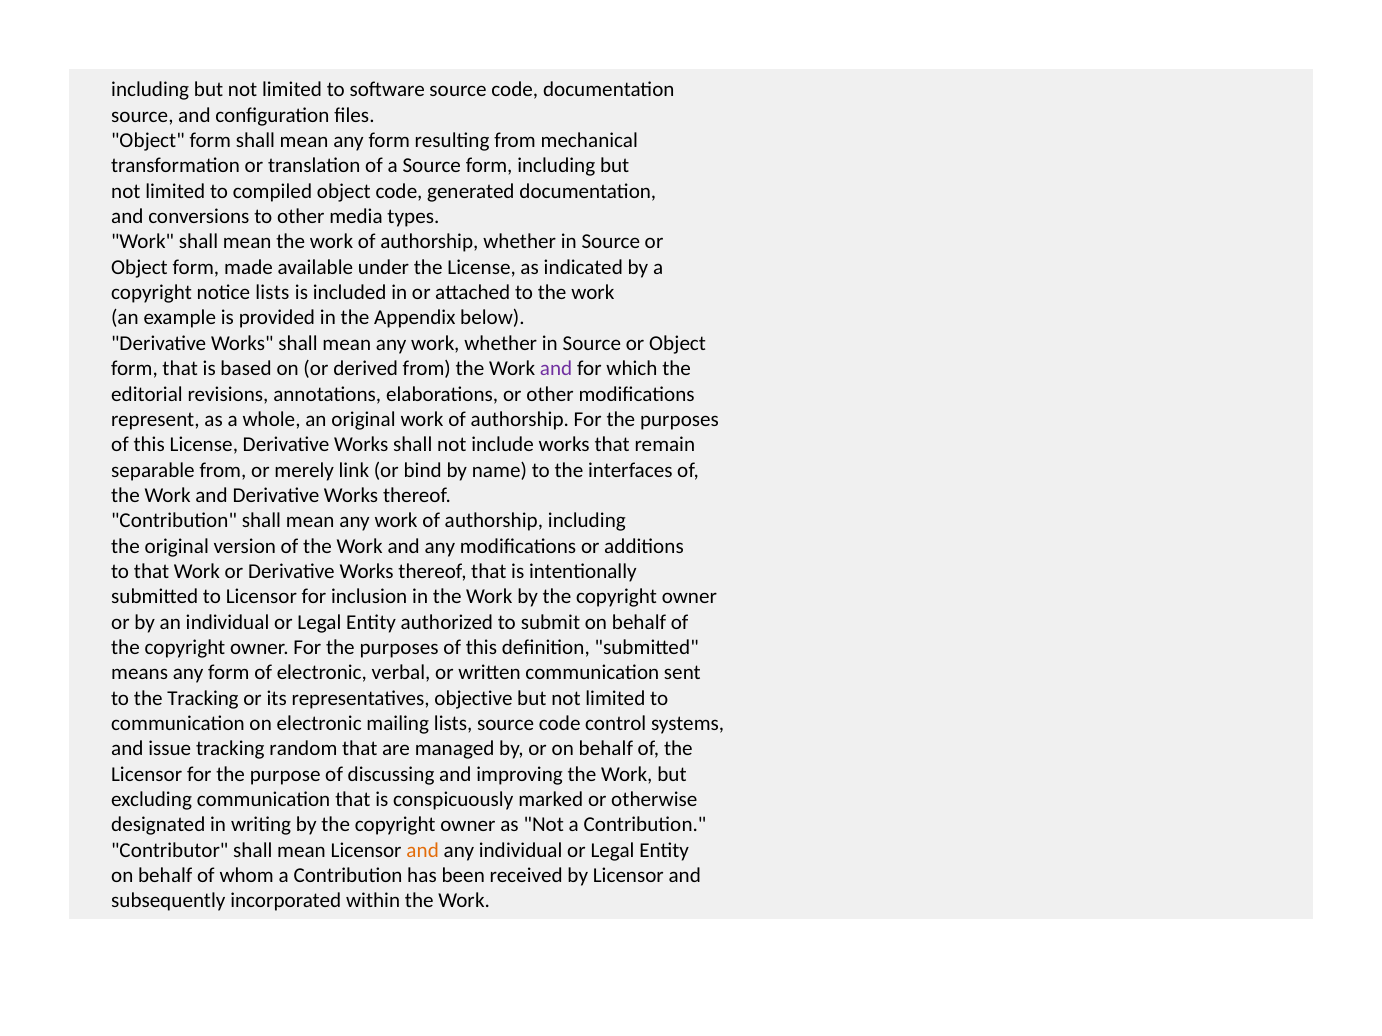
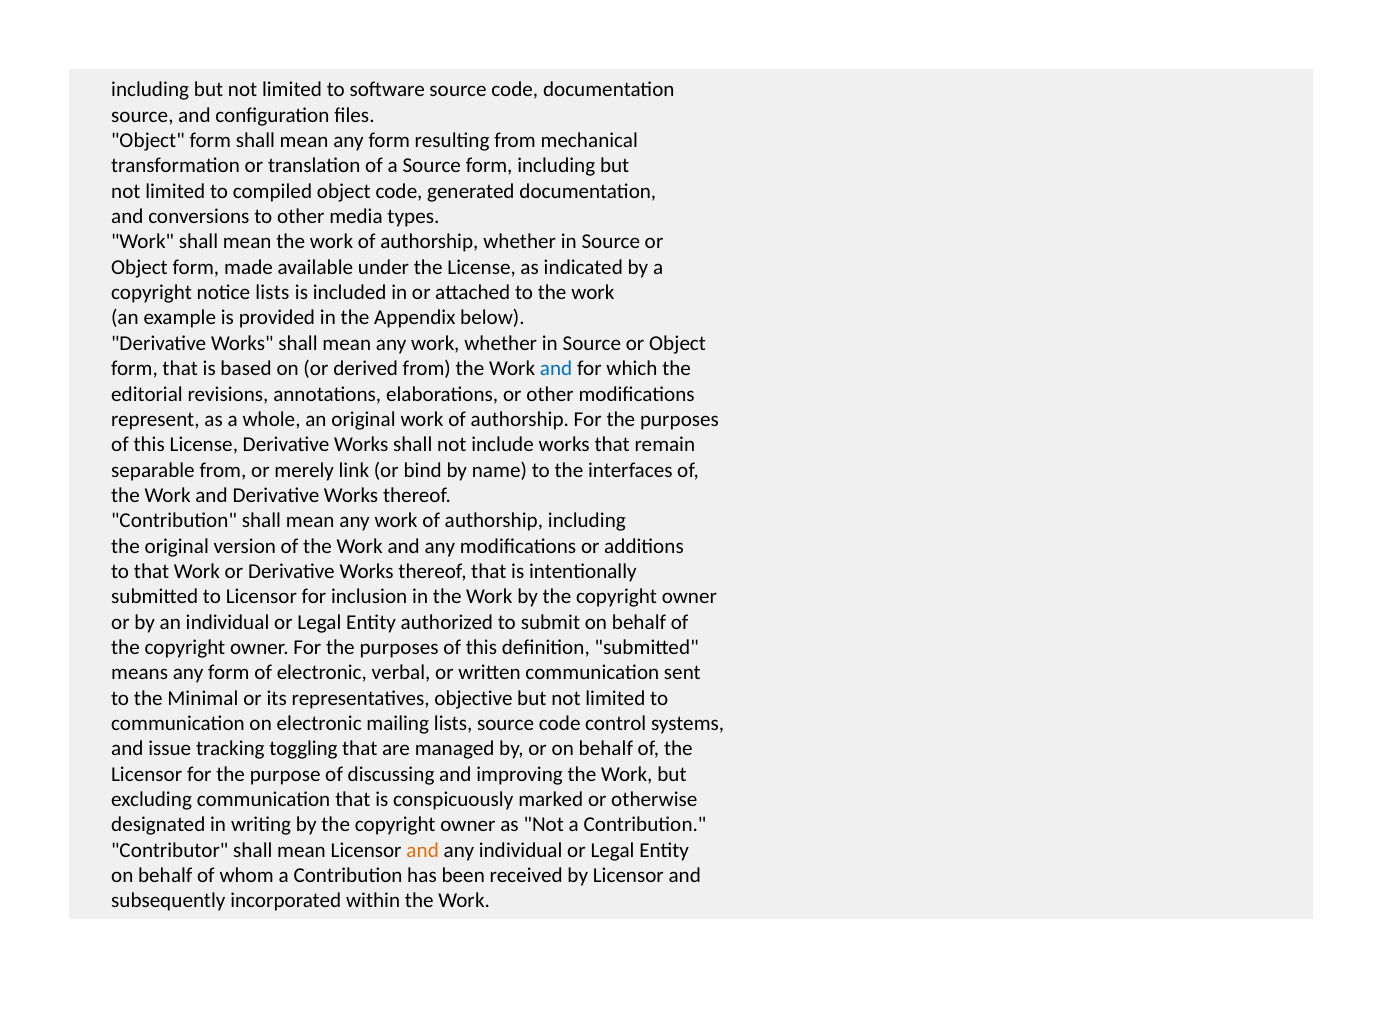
and colour: purple -> blue (556, 369)
the Tracking: Tracking -> Minimal (203, 699)
random: random -> toggling (304, 749)
